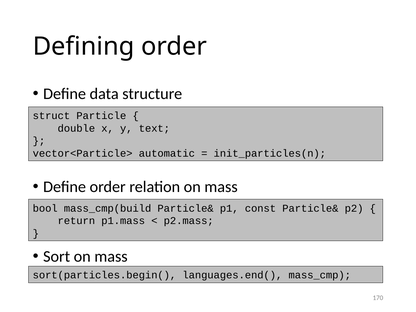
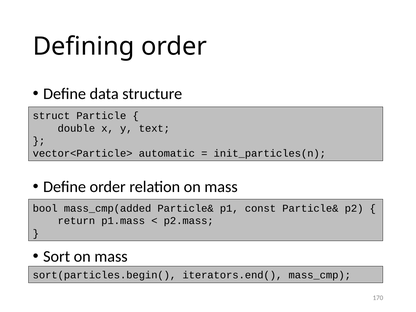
mass_cmp(build: mass_cmp(build -> mass_cmp(added (108, 208)
languages.end(: languages.end( -> iterators.end( (232, 275)
